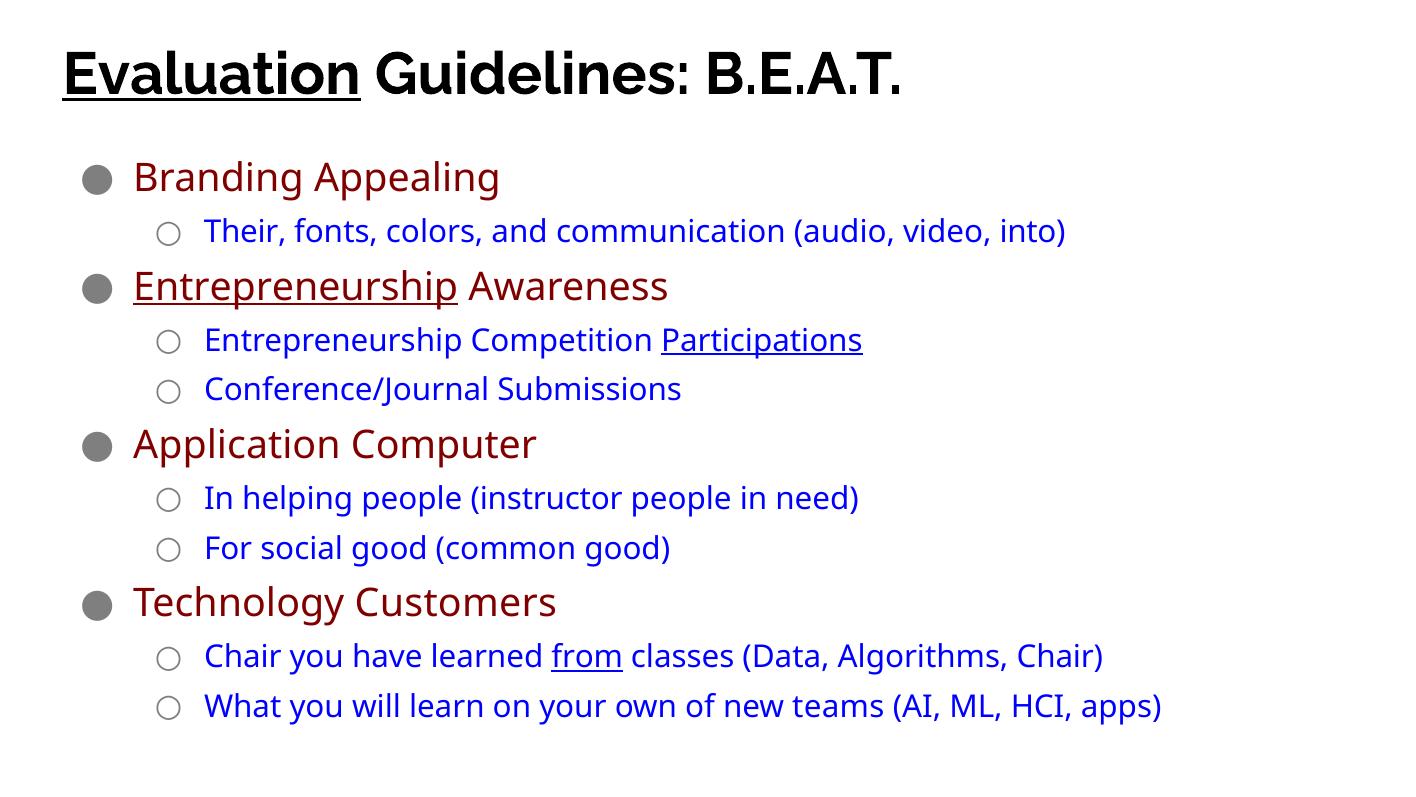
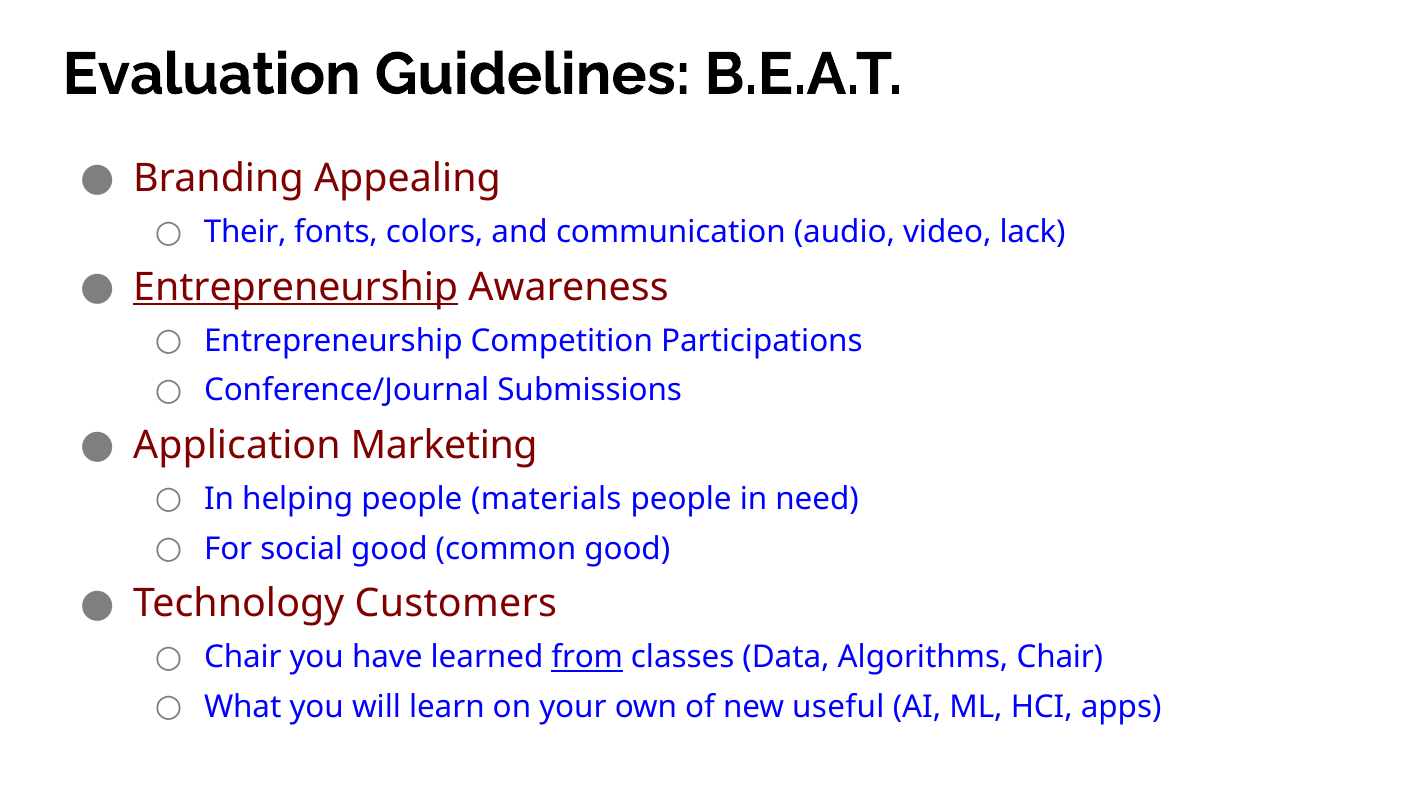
Evaluation underline: present -> none (212, 74)
into: into -> lack (1033, 232)
Participations underline: present -> none (762, 341)
Computer: Computer -> Marketing (444, 445)
instructor: instructor -> materials (546, 499)
teams: teams -> useful (838, 706)
